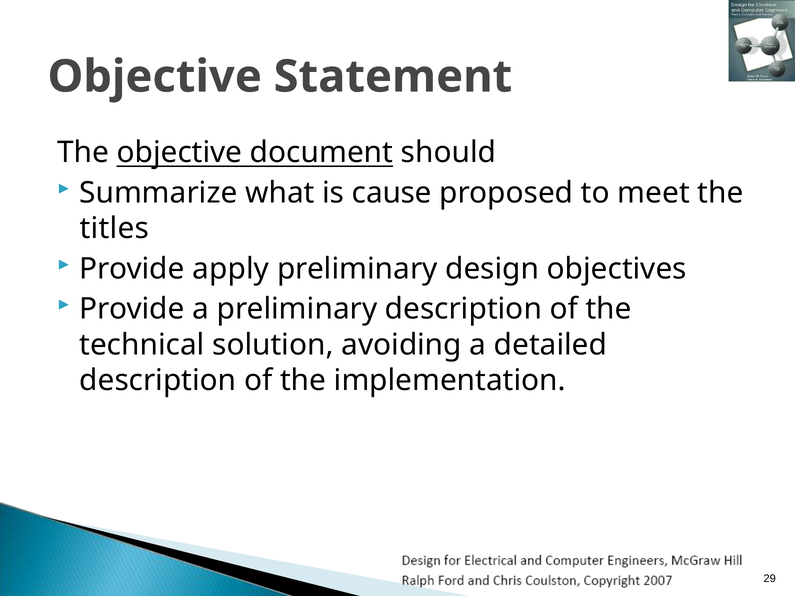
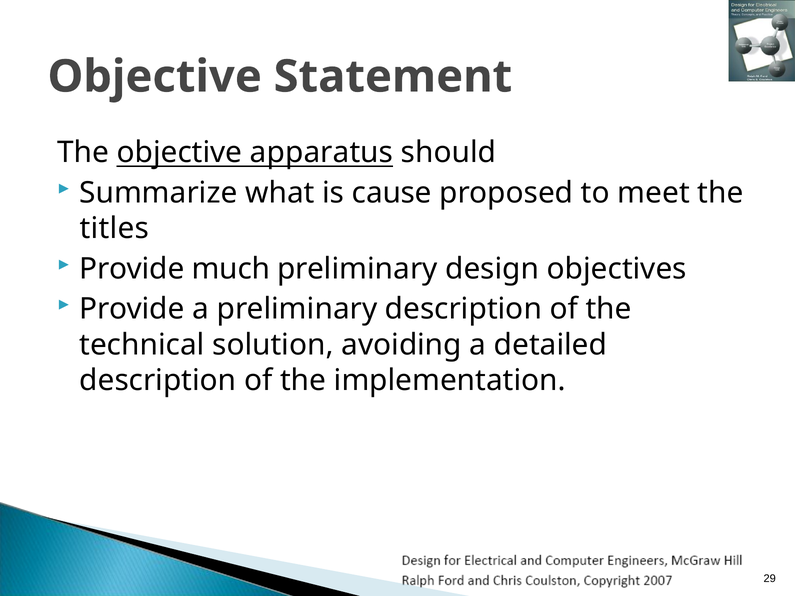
document: document -> apparatus (322, 153)
apply: apply -> much (231, 269)
